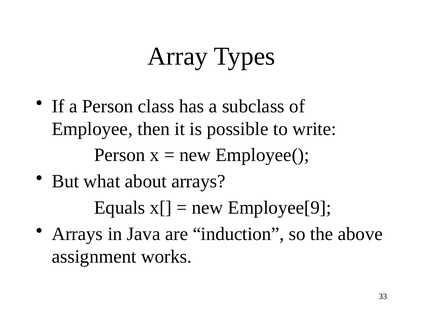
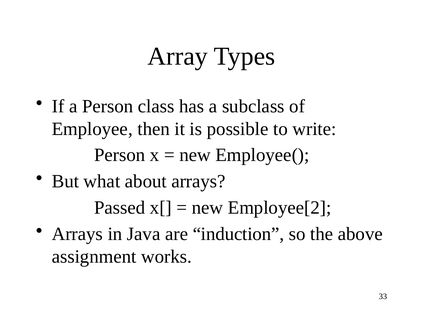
Equals: Equals -> Passed (120, 208)
Employee[9: Employee[9 -> Employee[2 (280, 208)
